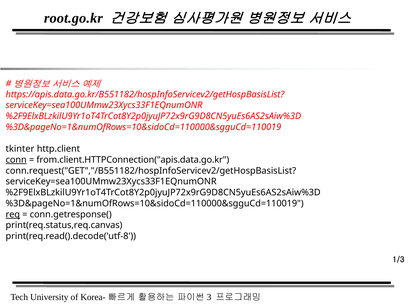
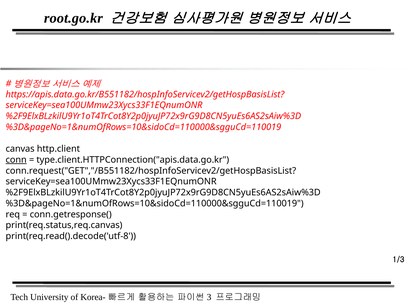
tkinter: tkinter -> canvas (20, 149)
from.client.HTTPConnection("apis.data.go.kr: from.client.HTTPConnection("apis.data.go.kr -> type.client.HTTPConnection("apis.data.go.kr (133, 160)
req underline: present -> none (13, 214)
